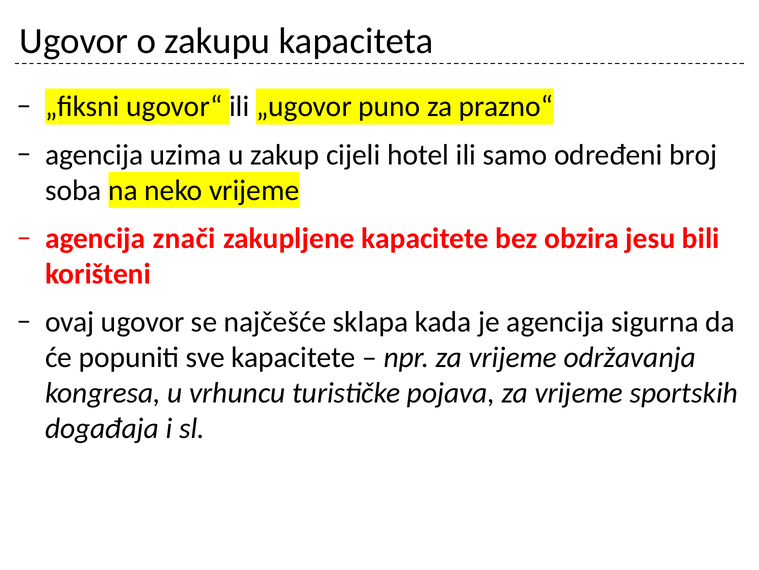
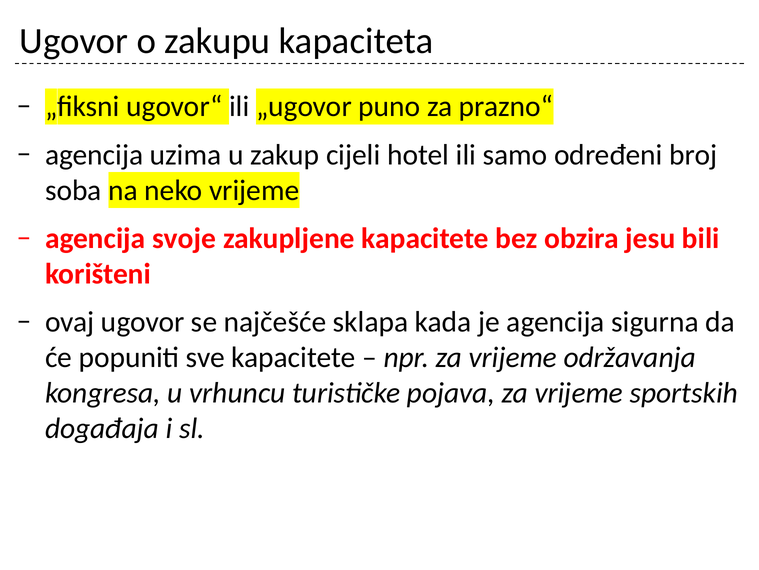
znači: znači -> svoje (184, 238)
